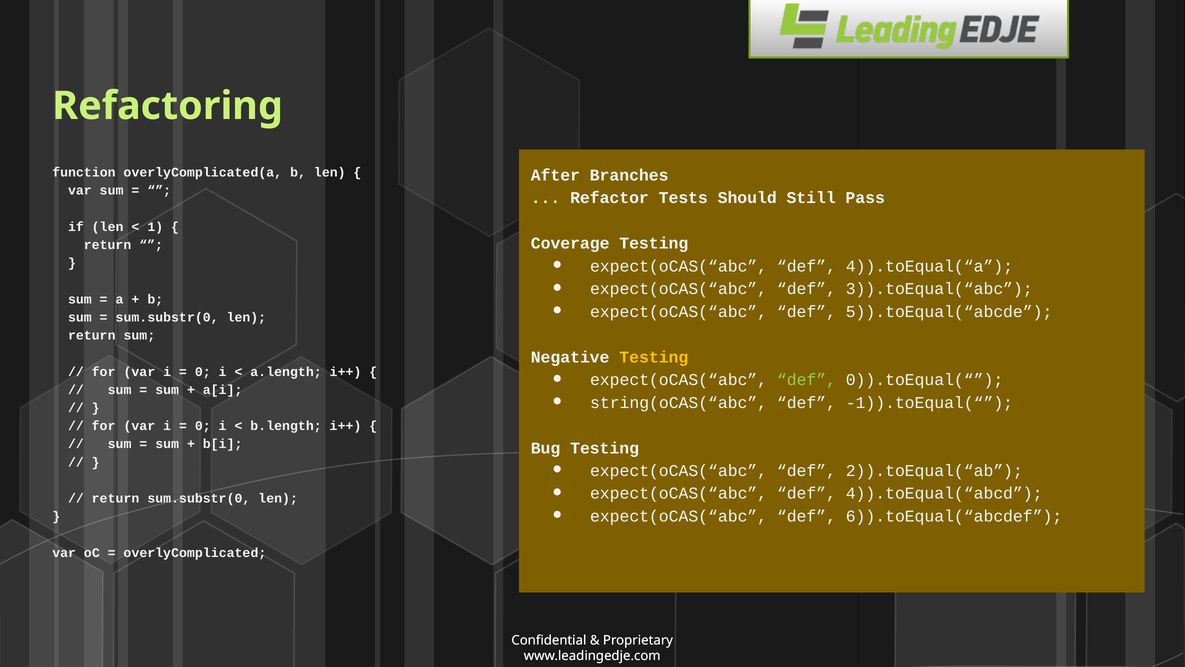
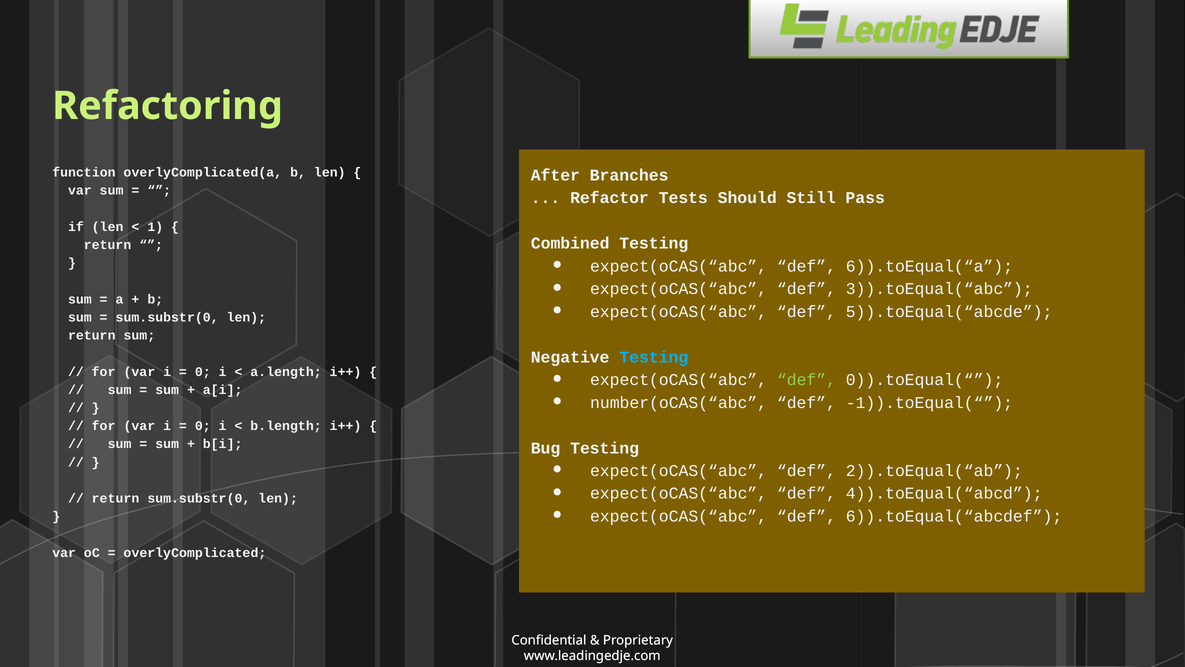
Coverage: Coverage -> Combined (570, 243)
4)).toEqual(“a: 4)).toEqual(“a -> 6)).toEqual(“a (929, 266)
Testing colour: yellow -> light blue (654, 357)
string(oCAS(“abc: string(oCAS(“abc -> number(oCAS(“abc (679, 402)
